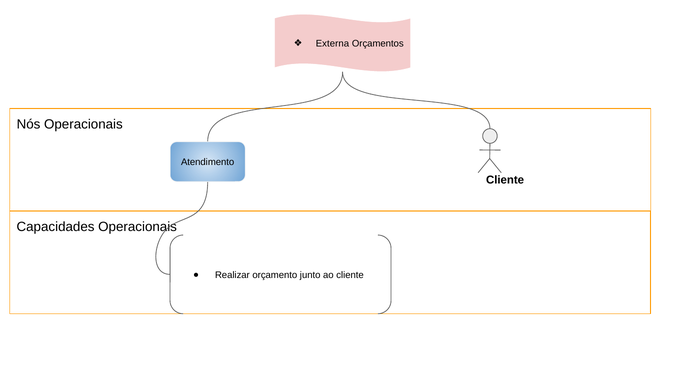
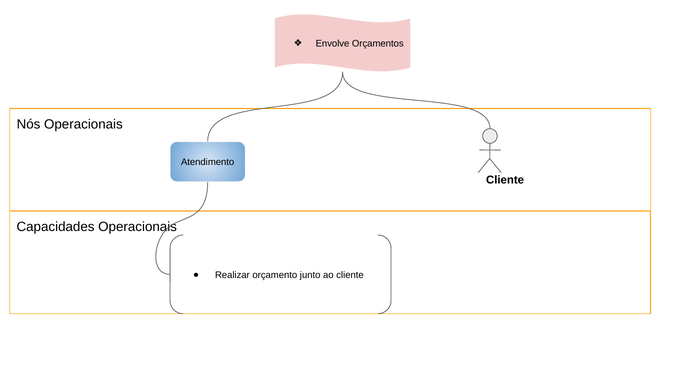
Externa: Externa -> Envolve (333, 44)
